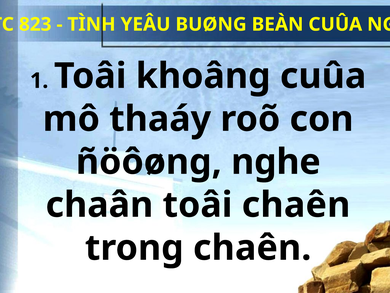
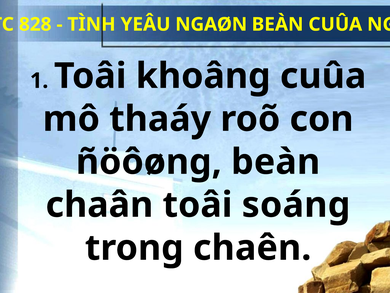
823: 823 -> 828 (35, 24)
BUØNG: BUØNG -> NGAØN (211, 24)
ñöôøng nghe: nghe -> beàn (276, 162)
toâi chaên: chaên -> soáng (296, 205)
